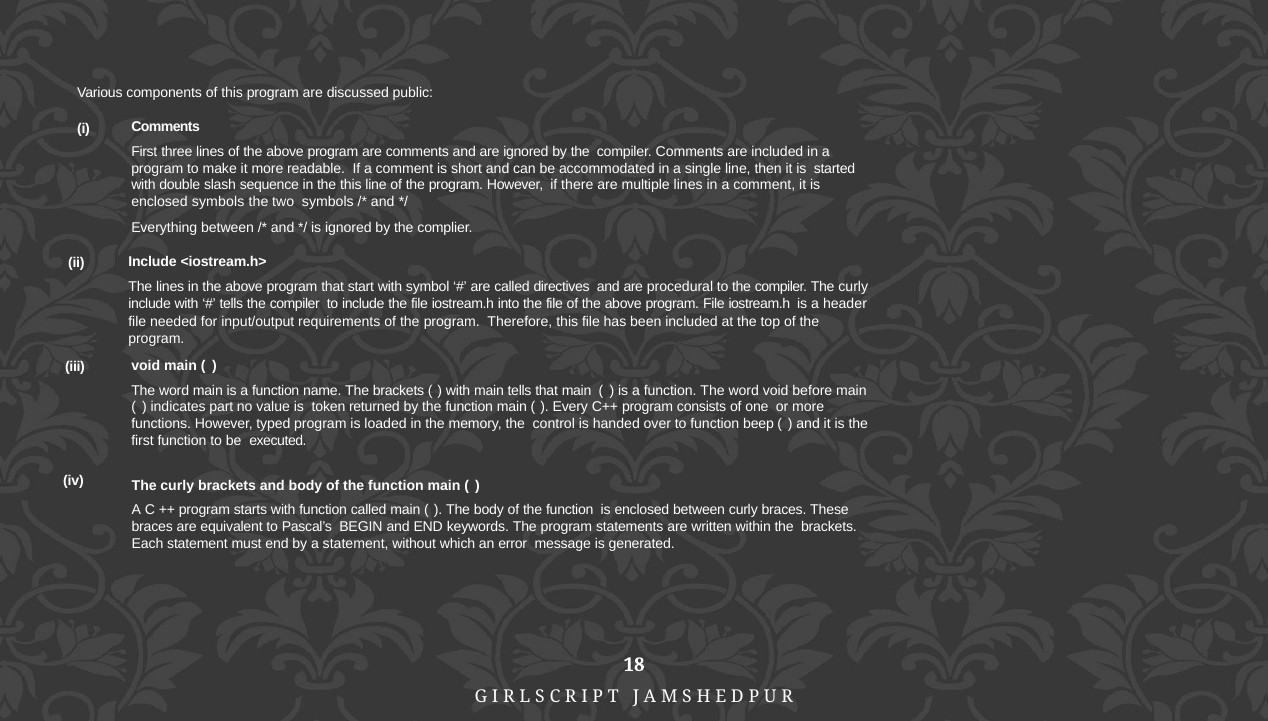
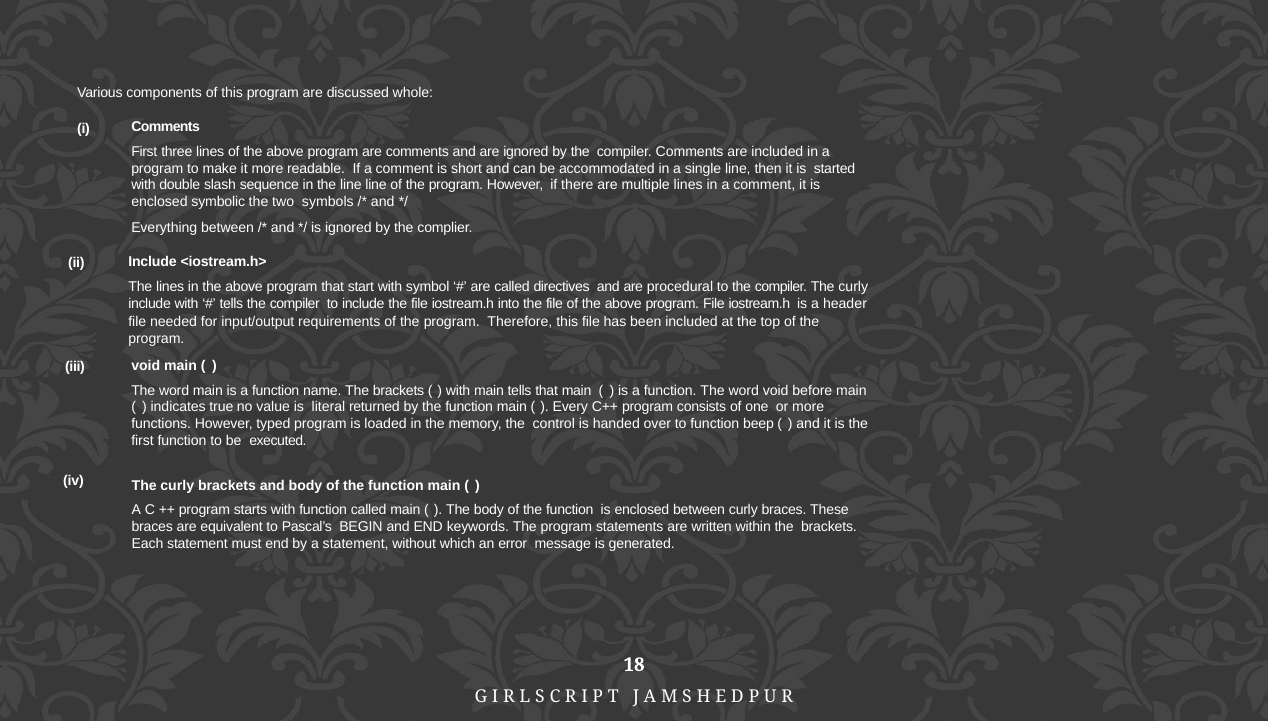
public: public -> whole (413, 93)
the this: this -> line (351, 185)
enclosed symbols: symbols -> symbolic (218, 202)
part: part -> true (221, 407)
token: token -> literal (328, 407)
